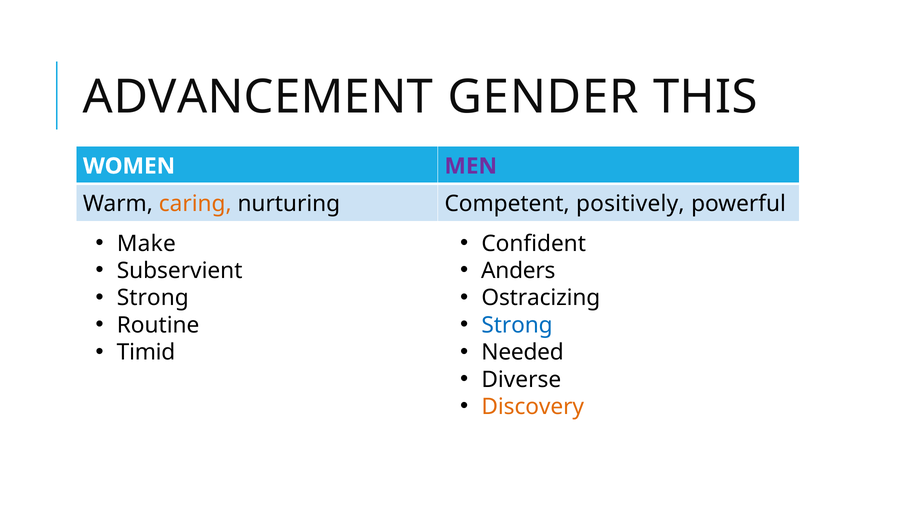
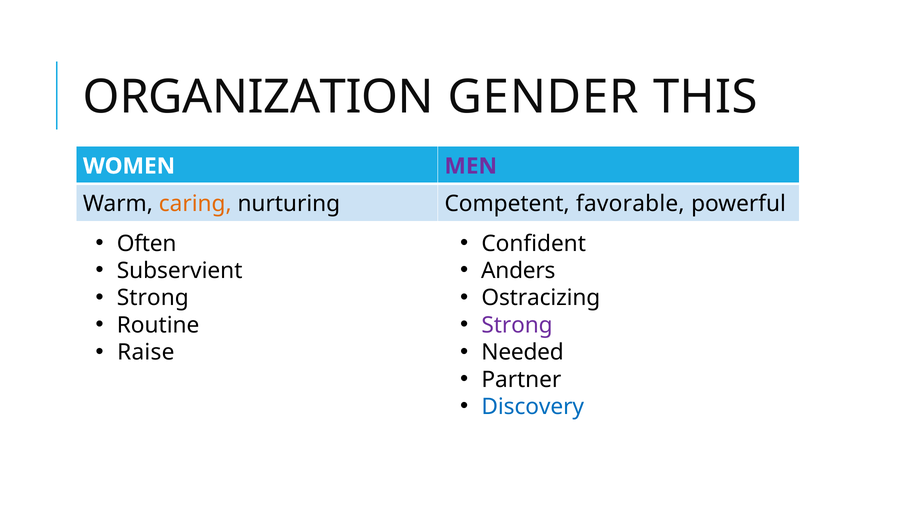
ADVANCEMENT: ADVANCEMENT -> ORGANIZATION (258, 97)
positively: positively -> favorable (630, 204)
Make: Make -> Often (147, 244)
Strong colour: blue -> purple (517, 325)
Timid: Timid -> Raise (146, 352)
Diverse: Diverse -> Partner (521, 380)
Discovery colour: orange -> blue (533, 407)
